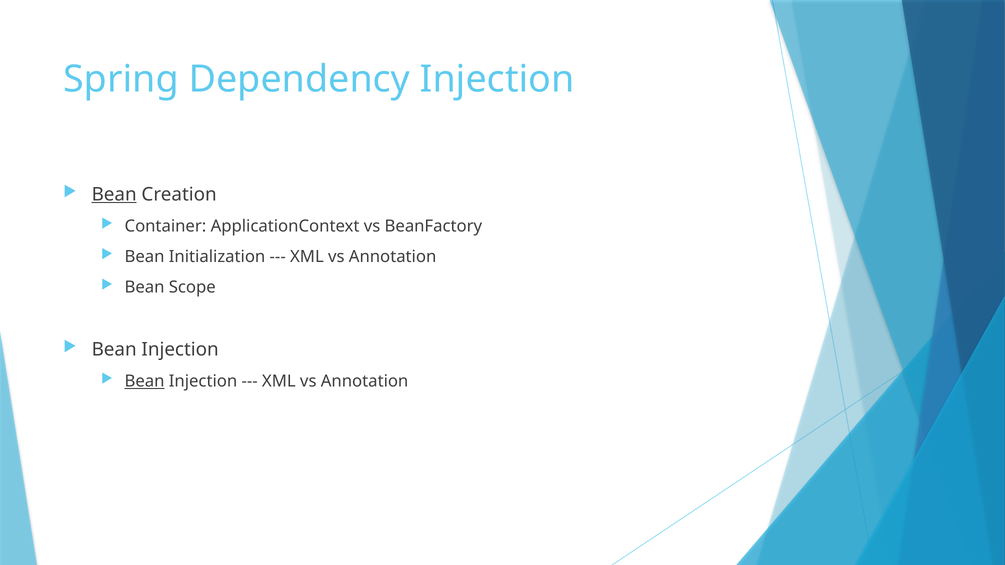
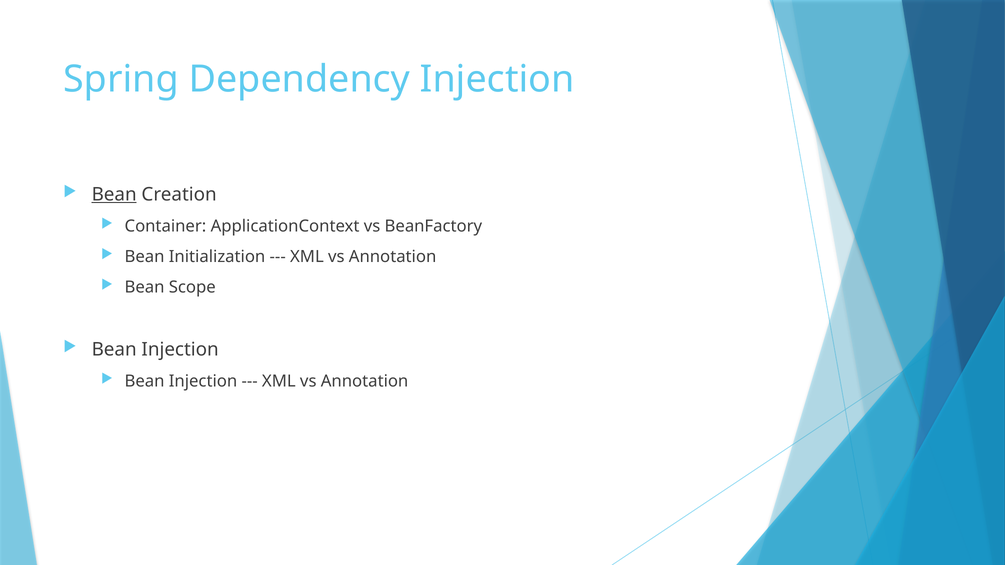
Bean underline: present -> none (145, 382)
